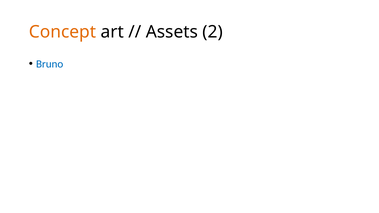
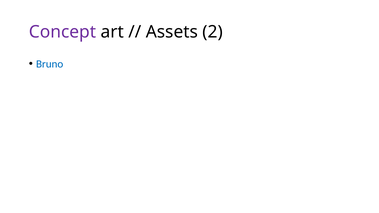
Concept colour: orange -> purple (63, 32)
